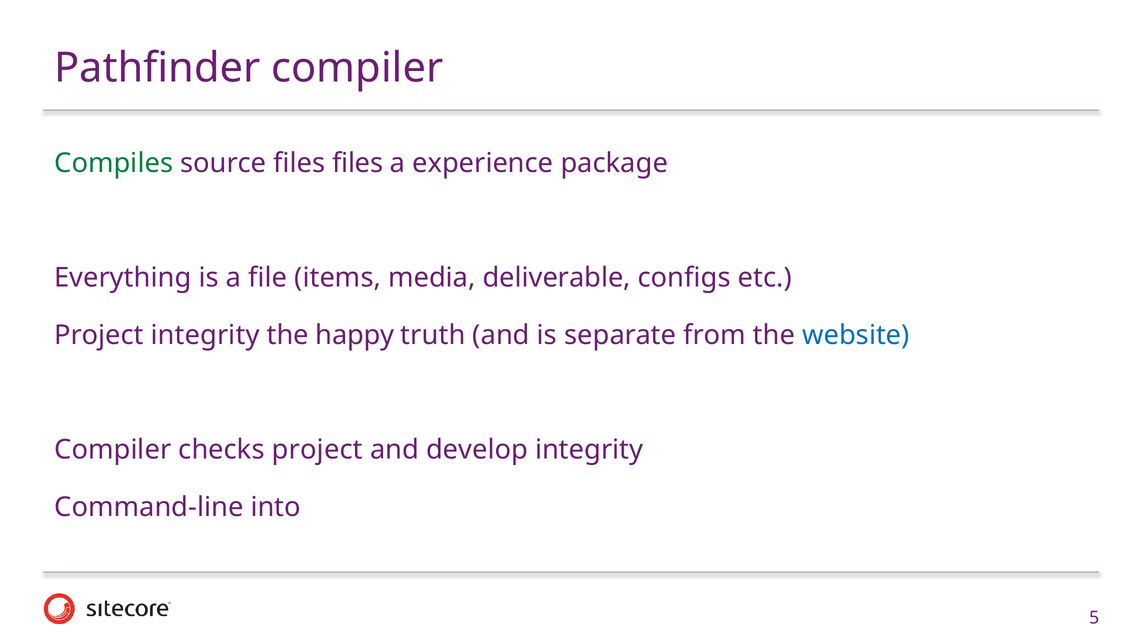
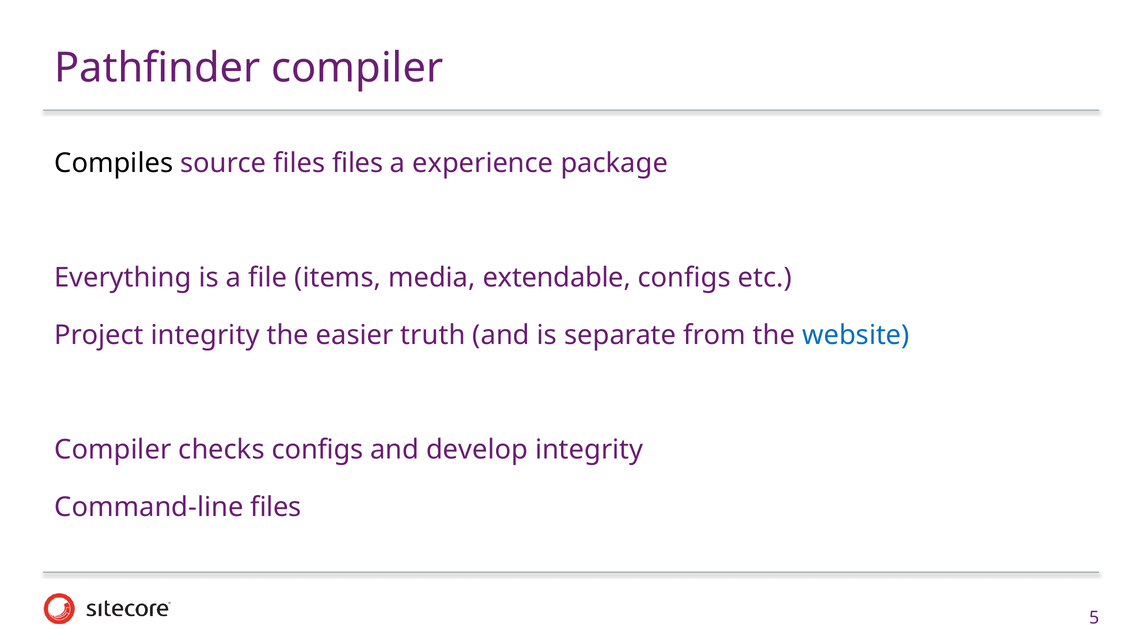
Compiles colour: green -> black (114, 163)
deliverable: deliverable -> extendable (557, 278)
happy: happy -> easier (355, 335)
checks project: project -> configs (318, 449)
Command-line into: into -> files (276, 507)
